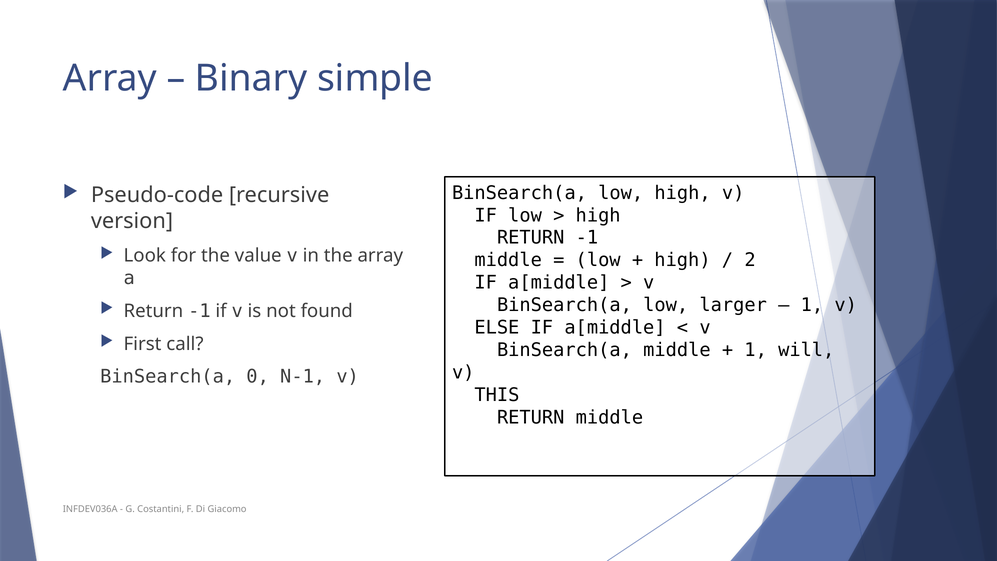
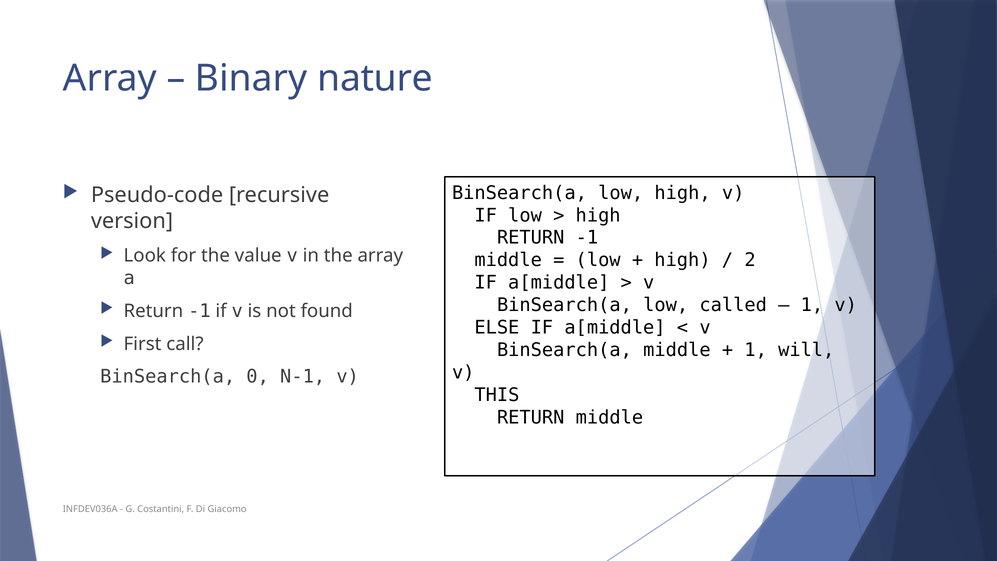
simple: simple -> nature (375, 79)
larger: larger -> called (733, 305)
